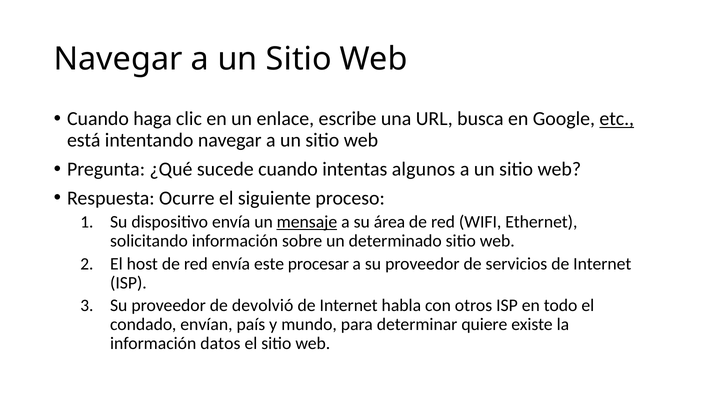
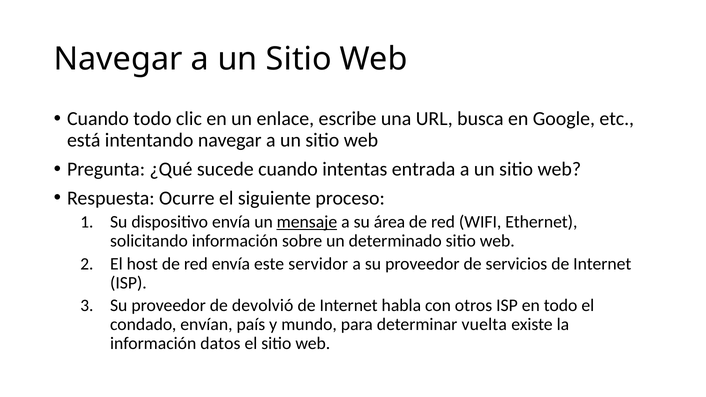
Cuando haga: haga -> todo (152, 119)
etc underline: present -> none (617, 119)
algunos: algunos -> entrada (424, 169)
procesar: procesar -> servidor (318, 264)
quiere: quiere -> vuelta (484, 325)
